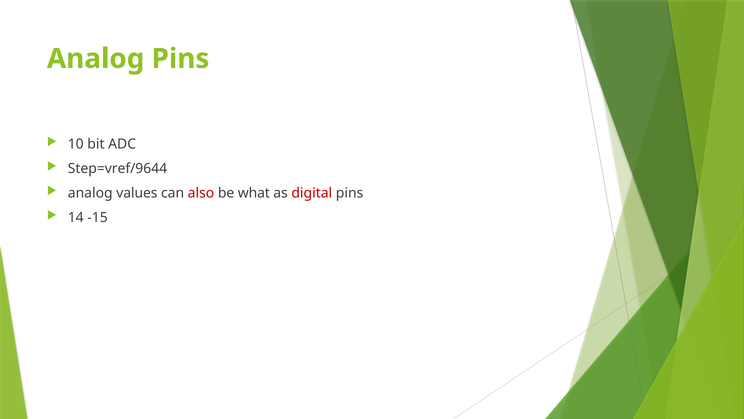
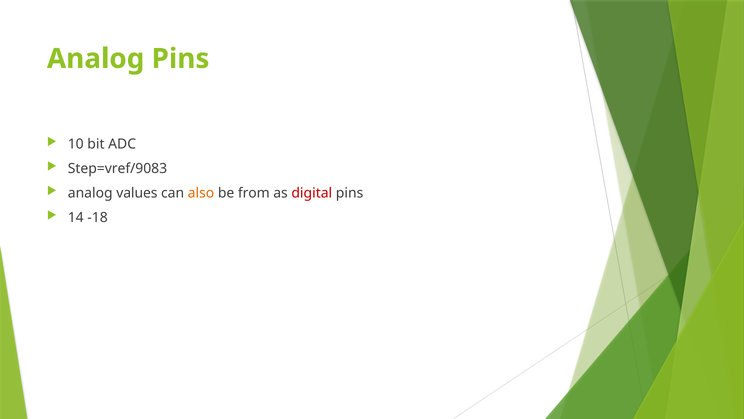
Step=vref/9644: Step=vref/9644 -> Step=vref/9083 (118, 168)
also colour: red -> orange (201, 193)
what: what -> from (254, 193)
-15: -15 -> -18 (98, 217)
